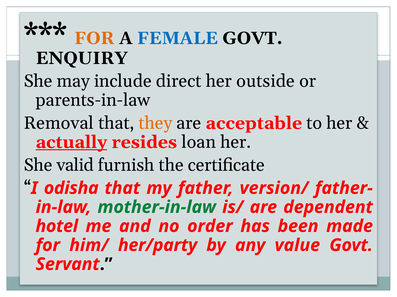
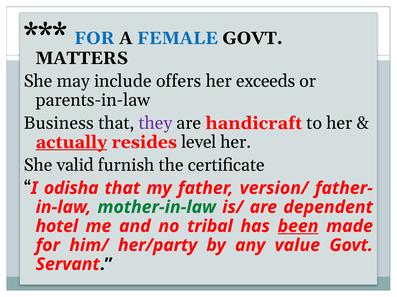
FOR colour: orange -> blue (95, 38)
ENQUIRY: ENQUIRY -> MATTERS (82, 58)
direct: direct -> offers (179, 81)
outside: outside -> exceeds (266, 81)
Removal: Removal -> Business (59, 123)
they colour: orange -> purple (155, 123)
acceptable: acceptable -> handicraft (254, 123)
loan: loan -> level (199, 143)
order: order -> tribal (210, 227)
been underline: none -> present (298, 227)
